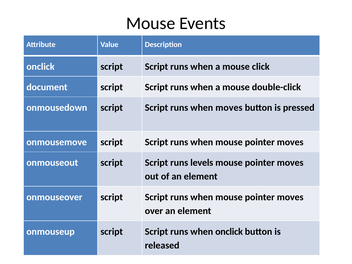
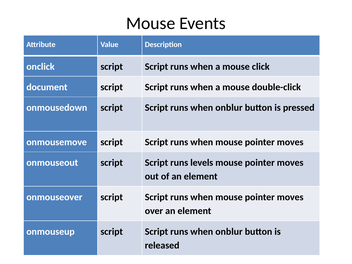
moves: moves -> onblur (229, 108)
onclick: onclick -> onblur (229, 232)
